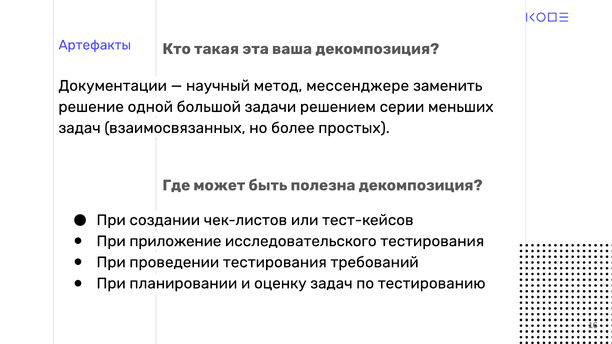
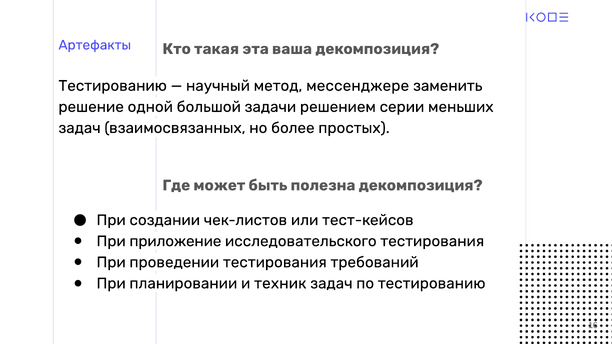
Документации: Документации -> Тестированию (113, 86)
оценку: оценку -> техник (280, 284)
